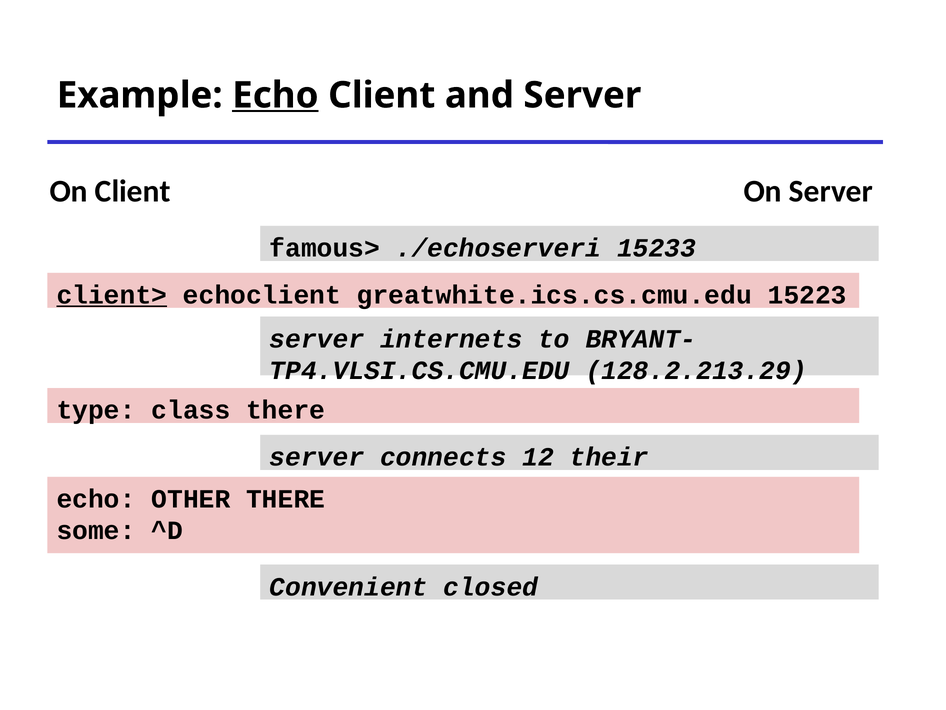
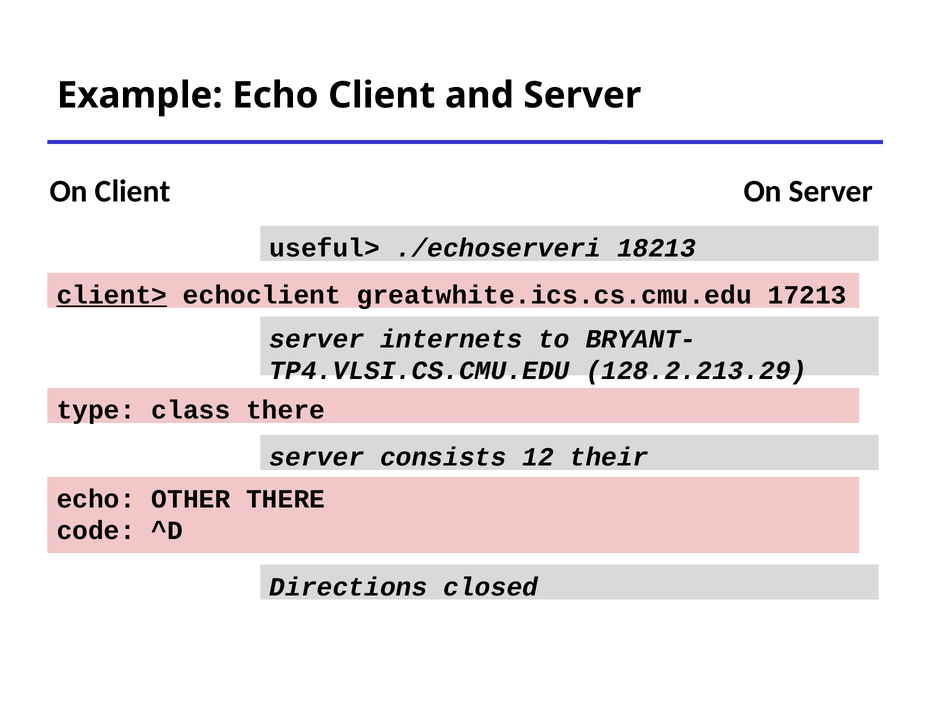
Echo underline: present -> none (275, 95)
famous>: famous> -> useful> (325, 248)
15233: 15233 -> 18213 (656, 248)
15223: 15223 -> 17213 (807, 295)
connects: connects -> consists (443, 457)
some: some -> code (96, 530)
Convenient: Convenient -> Directions (348, 586)
